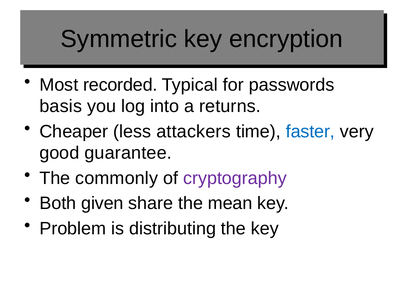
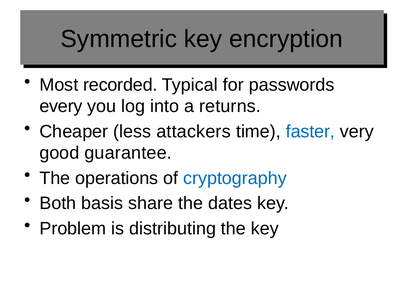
basis: basis -> every (61, 106)
commonly: commonly -> operations (117, 178)
cryptography colour: purple -> blue (235, 178)
given: given -> basis (102, 203)
mean: mean -> dates (230, 203)
